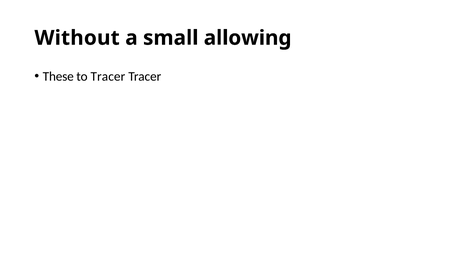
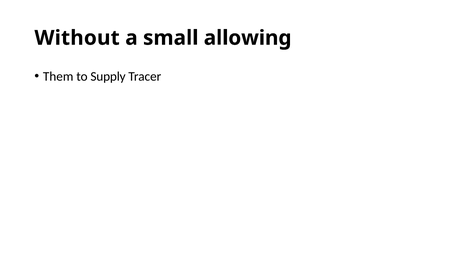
These: These -> Them (58, 76)
to Tracer: Tracer -> Supply (108, 76)
